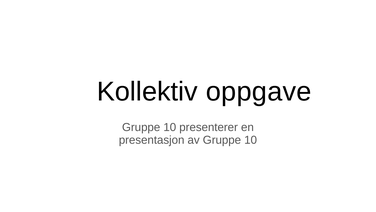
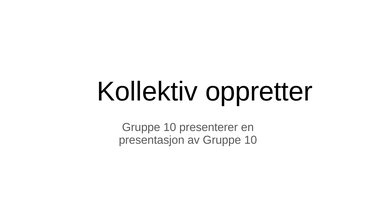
oppgave: oppgave -> oppretter (259, 92)
